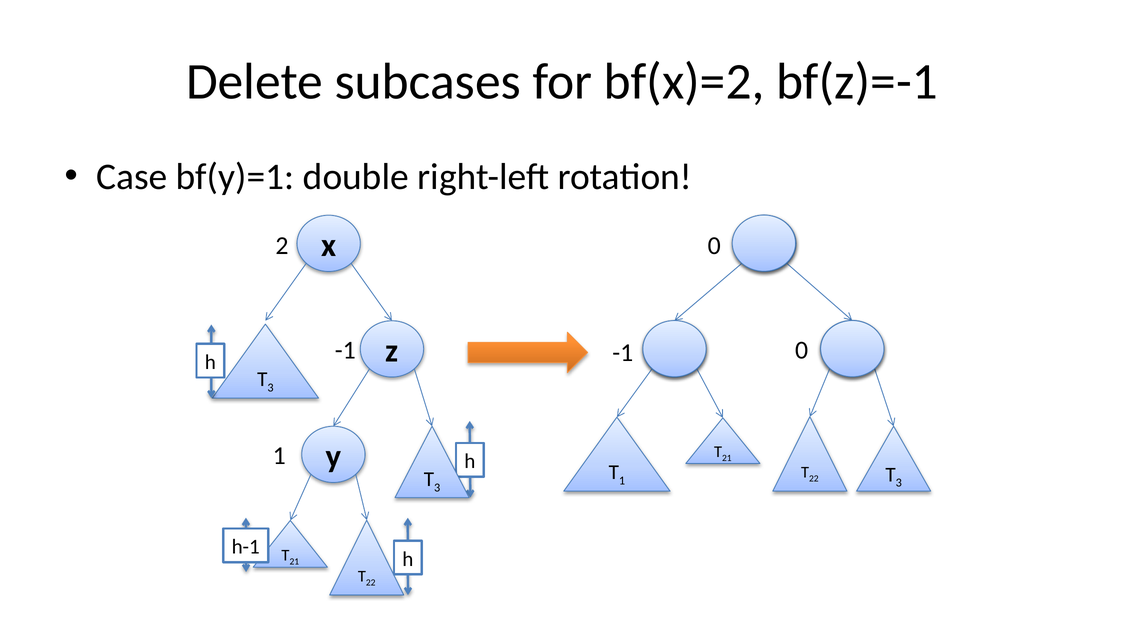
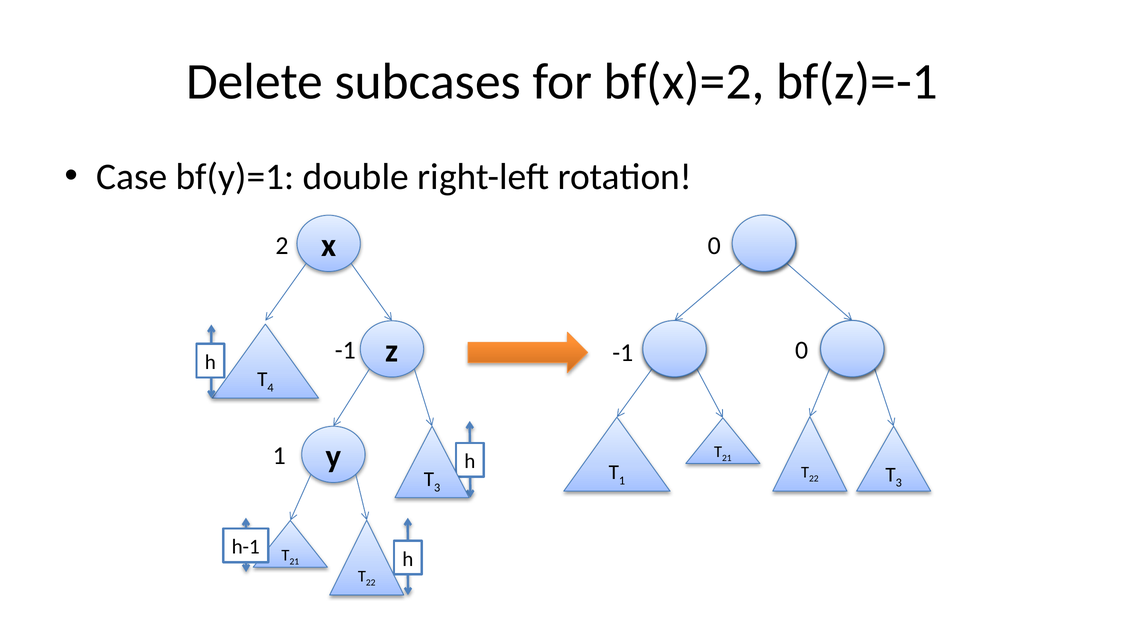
3: 3 -> 4 (271, 387)
